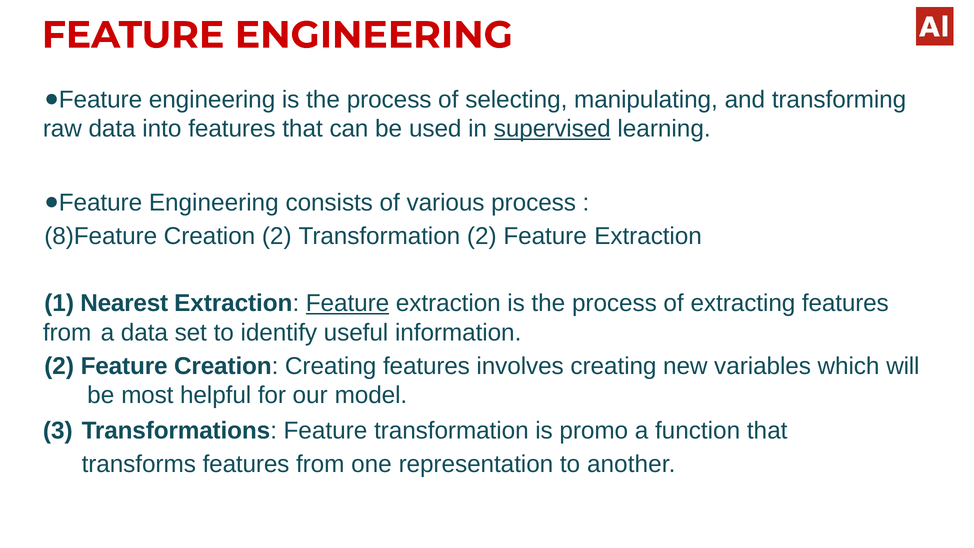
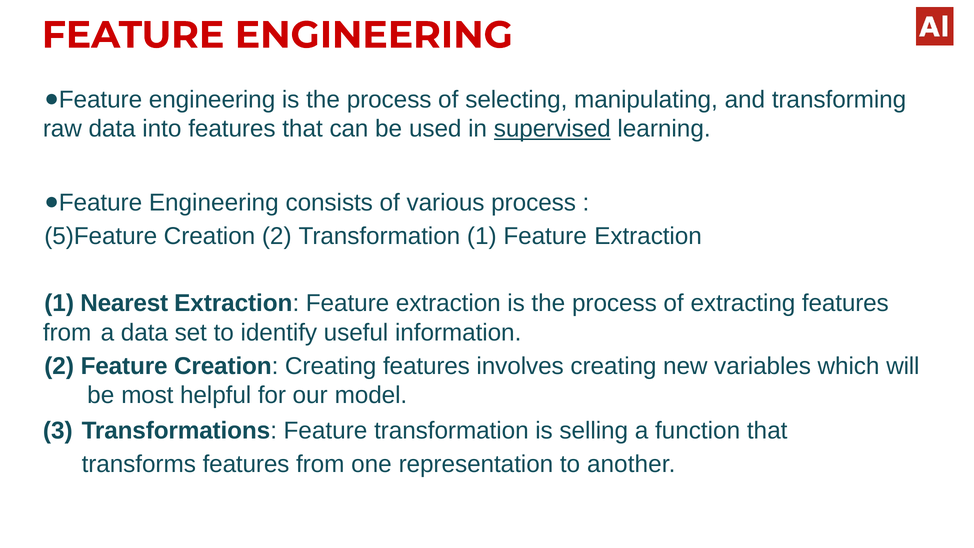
8)Feature: 8)Feature -> 5)Feature (101, 236)
Transformation 2: 2 -> 1 (482, 236)
Feature underline: present -> none (348, 303)
promo: promo -> selling (594, 430)
